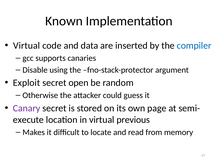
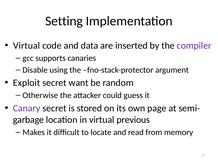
Known: Known -> Setting (64, 21)
compiler colour: blue -> purple (194, 46)
open: open -> want (79, 83)
execute: execute -> garbage (28, 120)
